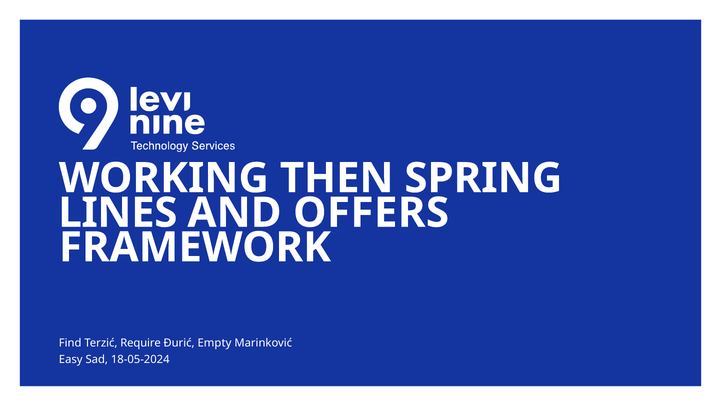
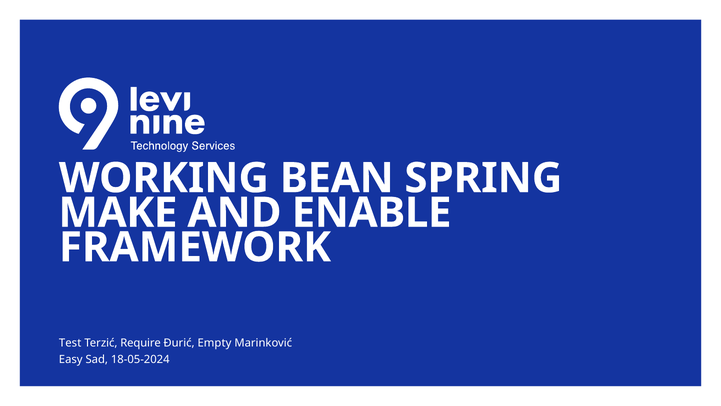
THEN: THEN -> BEAN (337, 178)
LINES: LINES -> MAKE (118, 213)
OFFERS: OFFERS -> ENABLE (372, 213)
Find: Find -> Test (70, 343)
